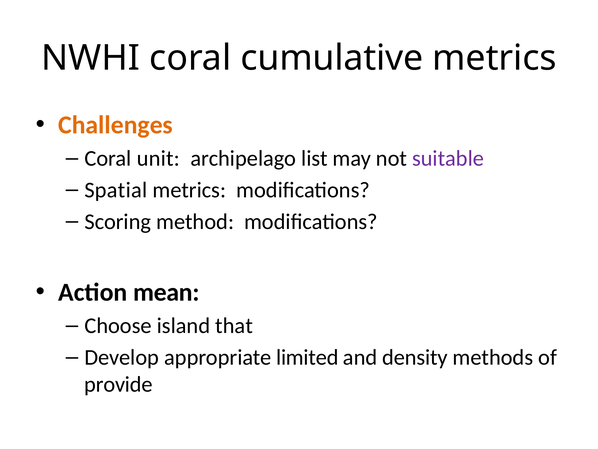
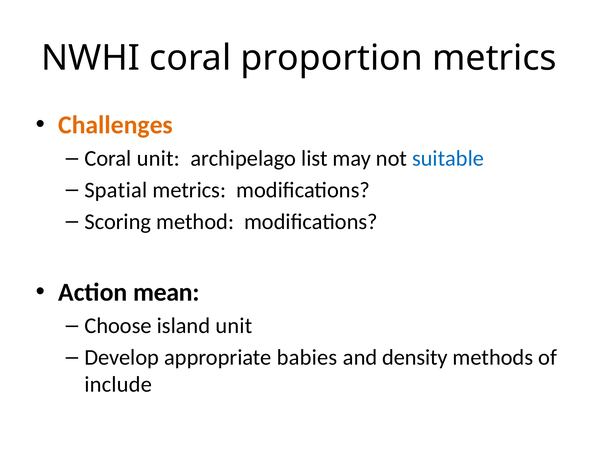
cumulative: cumulative -> proportion (332, 58)
suitable colour: purple -> blue (448, 158)
island that: that -> unit (234, 325)
limited: limited -> babies (307, 357)
provide: provide -> include (118, 384)
